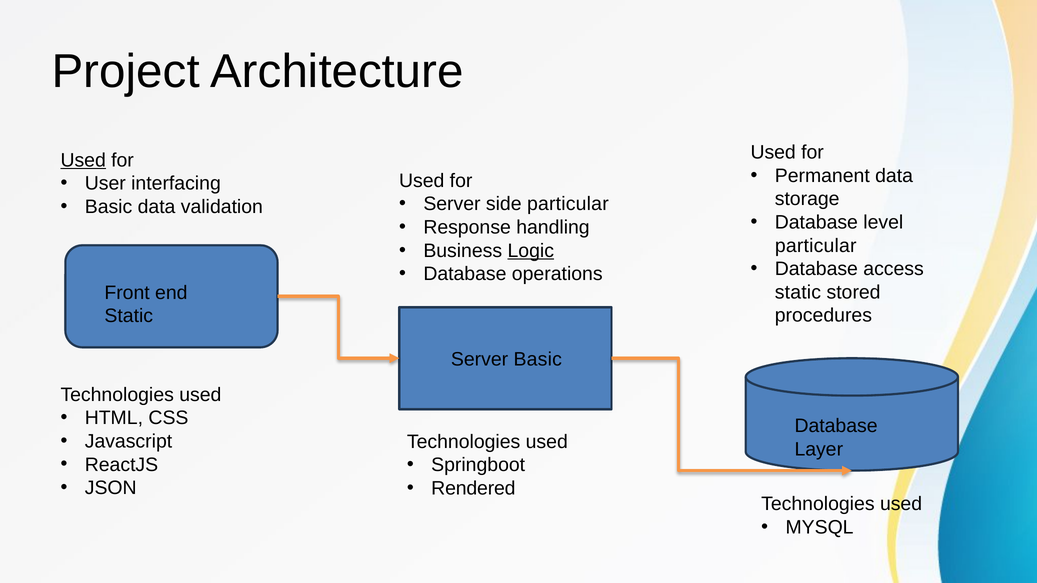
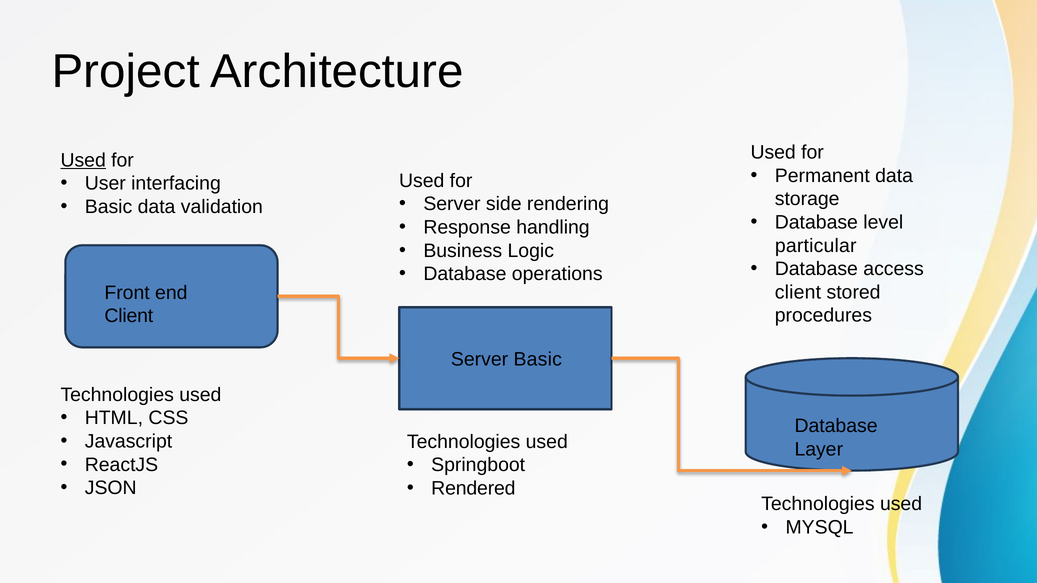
side particular: particular -> rendering (568, 204)
Logic underline: present -> none (531, 251)
static: static -> client (798, 292)
Static: Static -> Client (129, 316)
